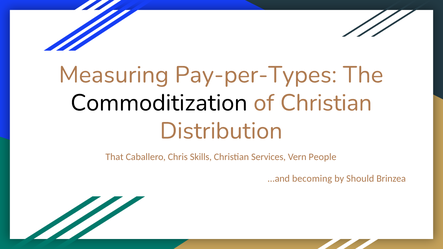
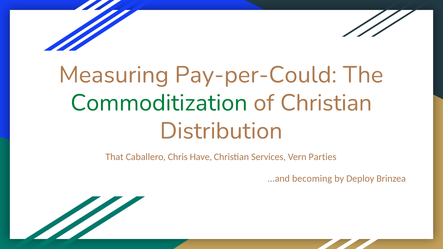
Pay-per-Types: Pay-per-Types -> Pay-per-Could (256, 75)
Commoditization colour: black -> green (159, 103)
Skills: Skills -> Have (201, 157)
People: People -> Parties (323, 157)
Should: Should -> Deploy (360, 179)
